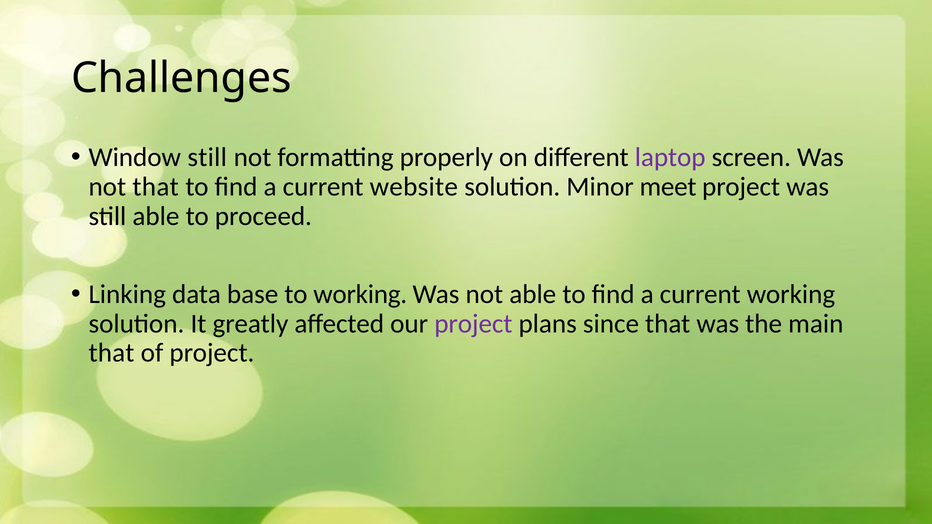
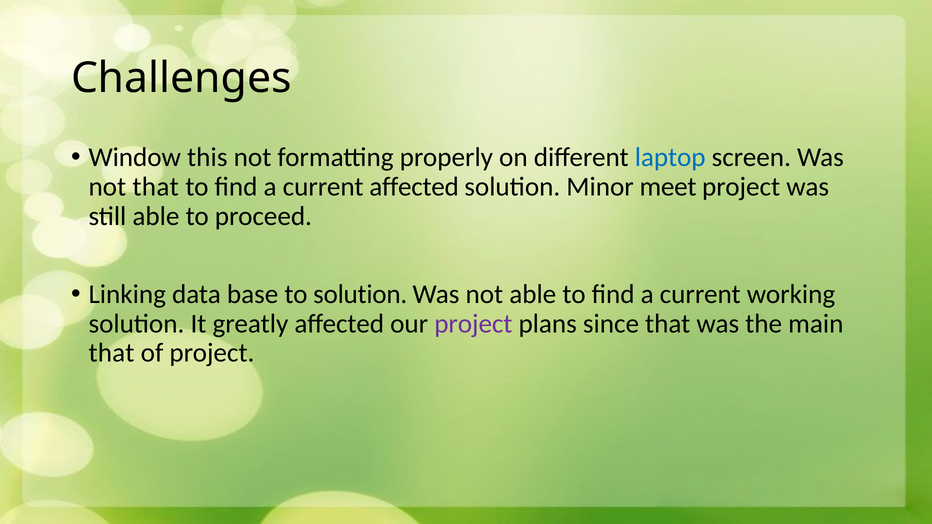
Window still: still -> this (207, 158)
laptop colour: purple -> blue (670, 158)
current website: website -> affected (414, 187)
to working: working -> solution (360, 294)
